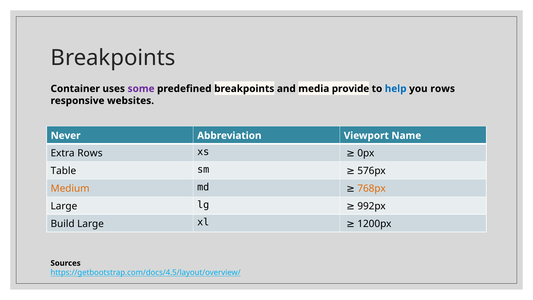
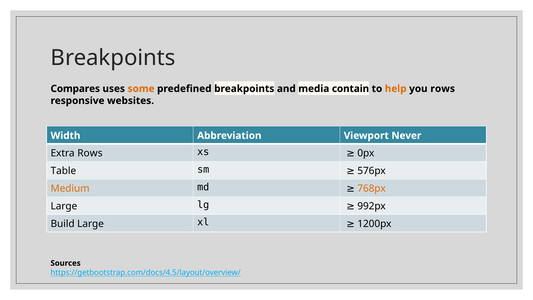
Container: Container -> Compares (75, 89)
some colour: purple -> orange (141, 89)
provide: provide -> contain (350, 89)
help colour: blue -> orange (396, 89)
Never: Never -> Width (66, 136)
Name: Name -> Never (406, 136)
